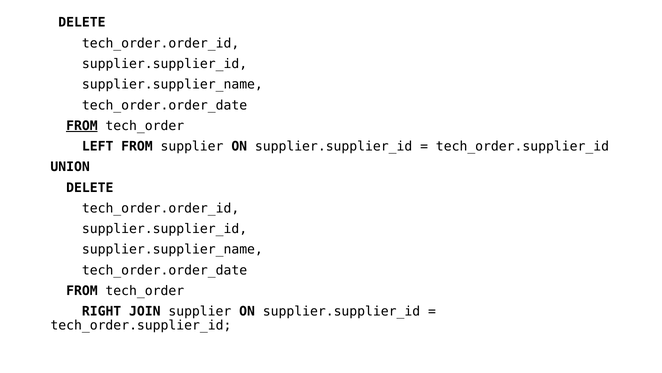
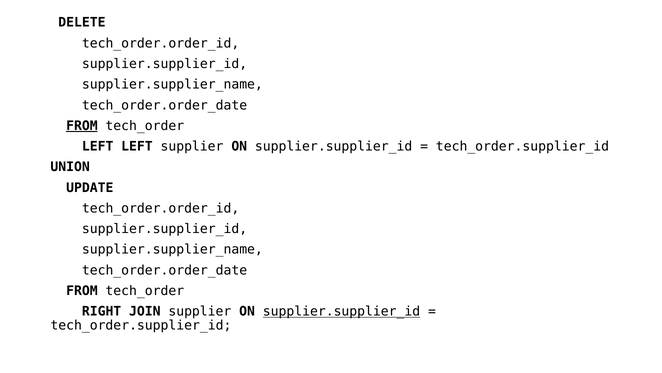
LEFT FROM: FROM -> LEFT (137, 146)
DELETE: DELETE -> UPDATE (90, 187)
supplier.supplier_id underline: none -> present (342, 311)
